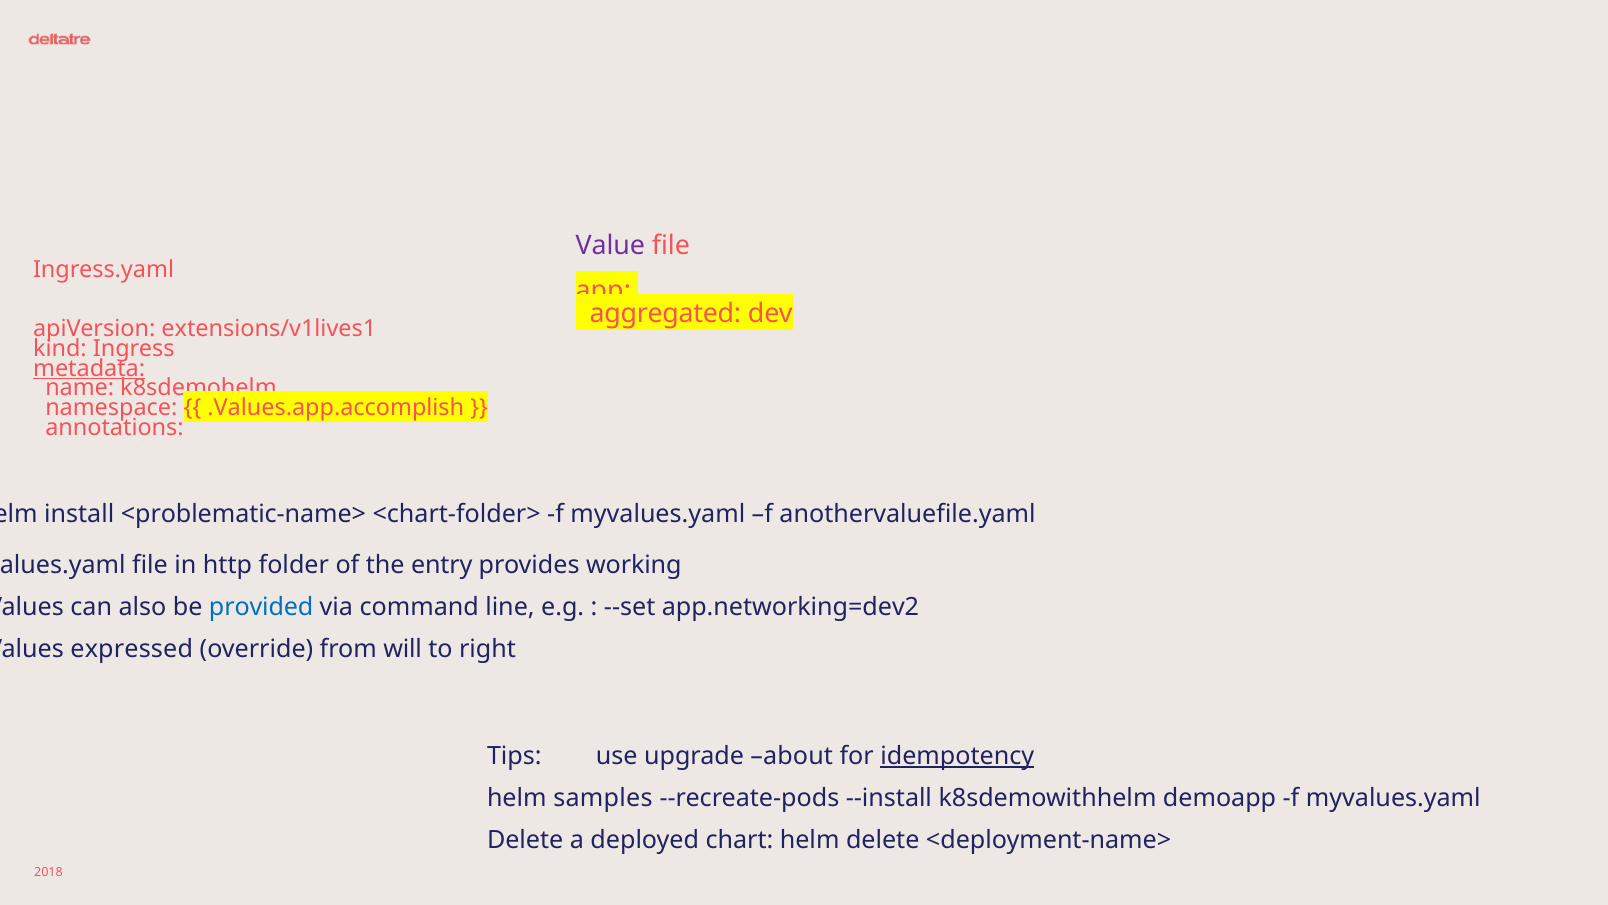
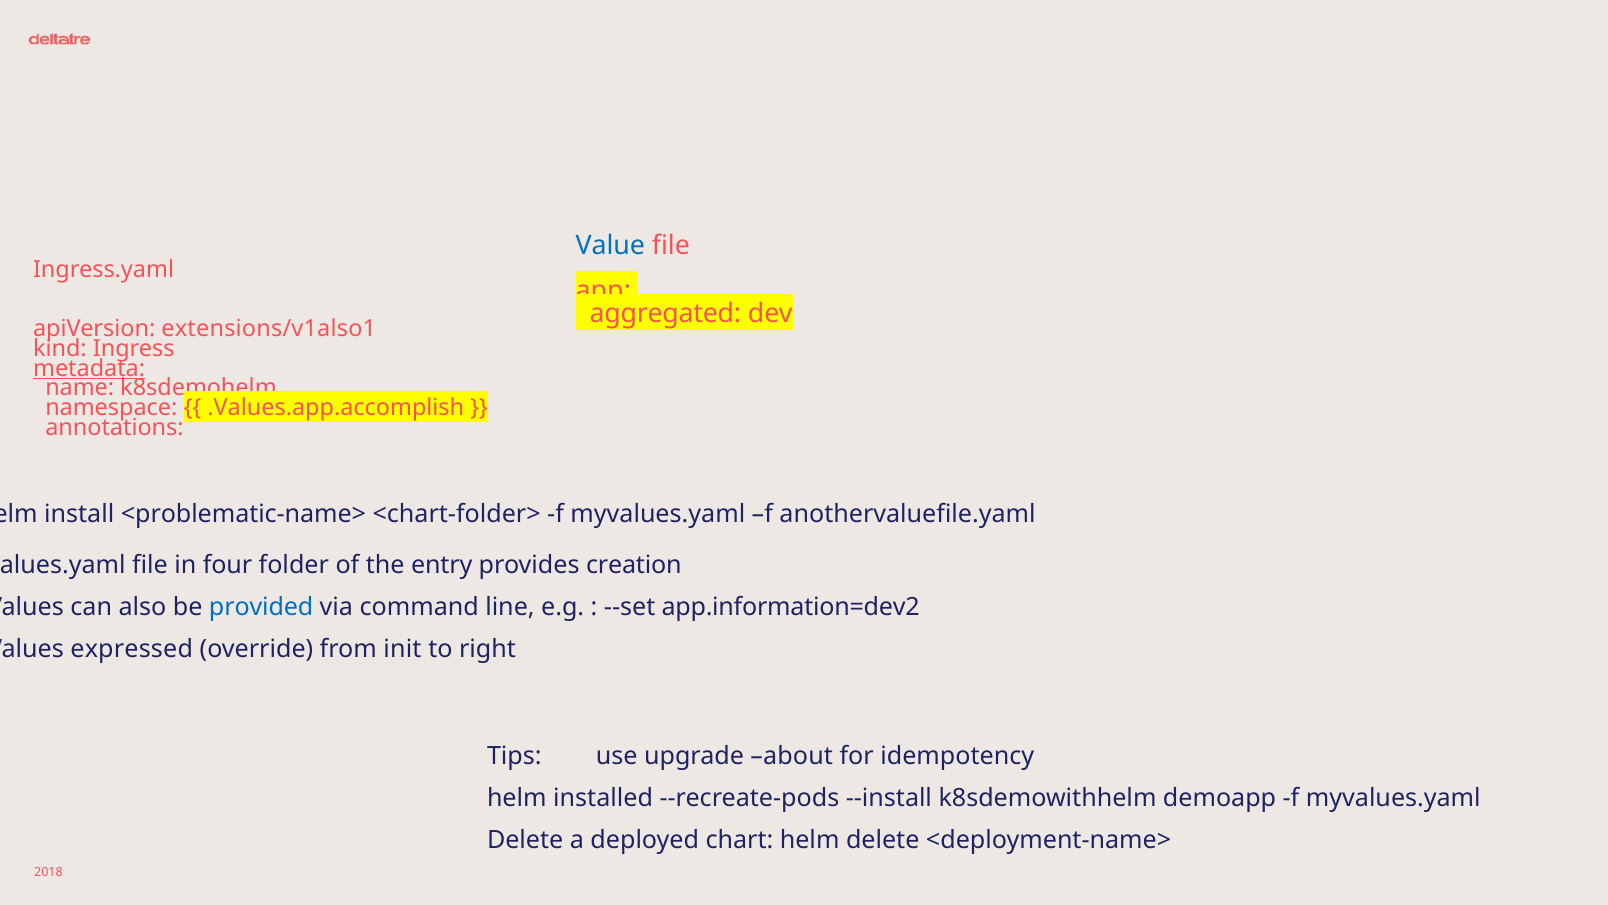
Value colour: purple -> blue (610, 246)
extensions/v1lives1: extensions/v1lives1 -> extensions/v1also1 (269, 329)
http: http -> four (228, 565)
working: working -> creation (634, 565)
app.networking=dev2: app.networking=dev2 -> app.information=dev2 (791, 607)
will: will -> init (402, 649)
idempotency underline: present -> none (957, 756)
samples: samples -> installed (603, 798)
